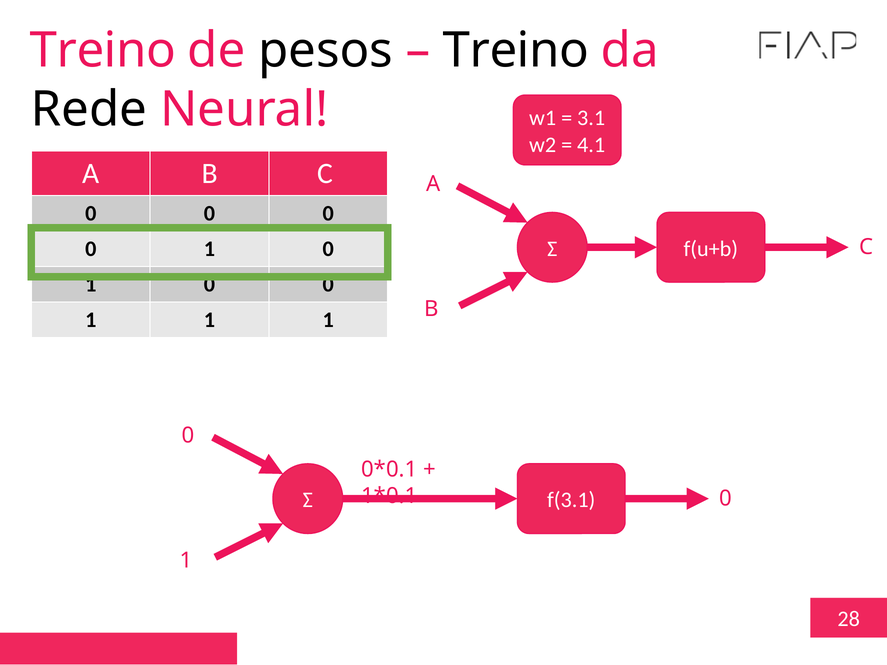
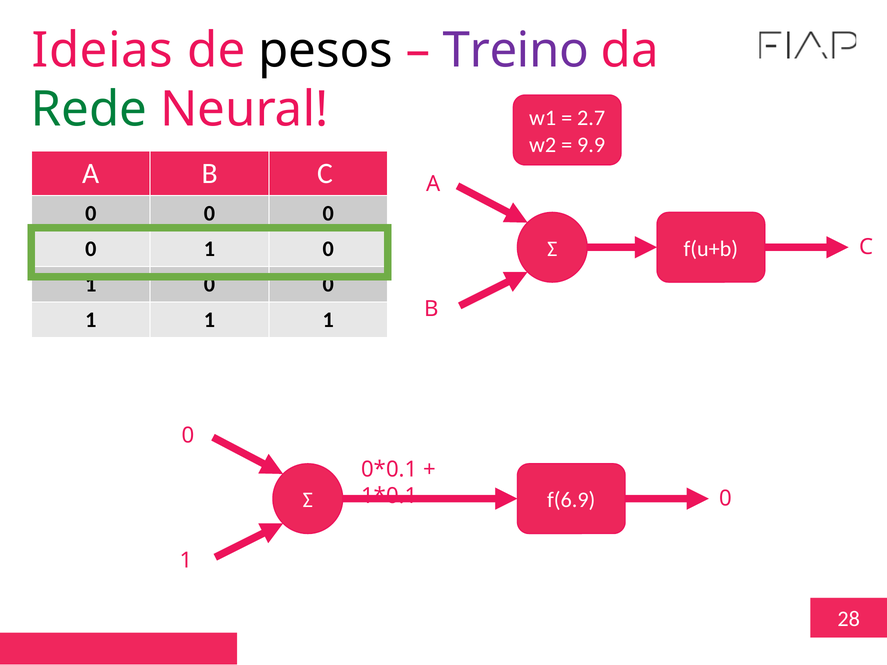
Treino: Treino -> Ideias (102, 50)
Treino colour: black -> purple (516, 50)
Rede colour: black -> green (89, 109)
3.1: 3.1 -> 2.7 (591, 118)
4.1: 4.1 -> 9.9 (591, 145)
f(3.1: f(3.1 -> f(6.9 (571, 500)
